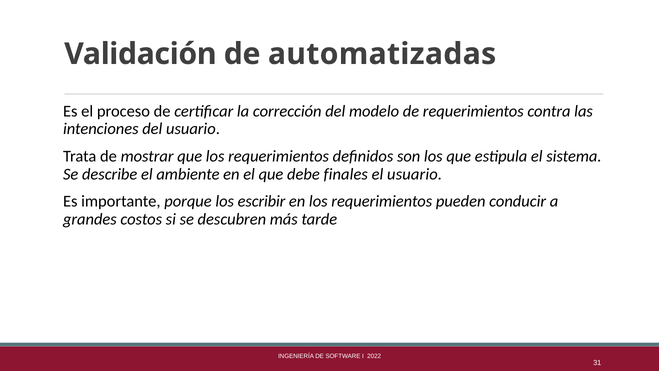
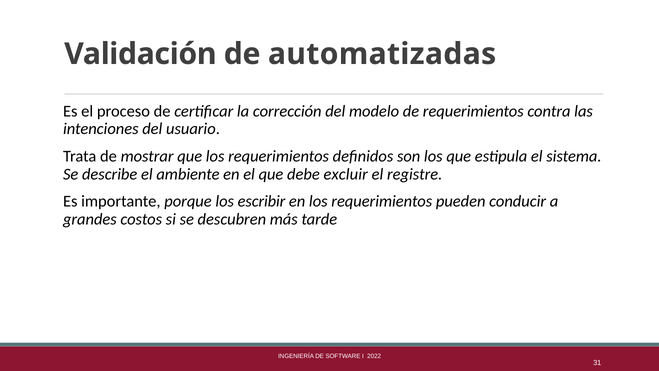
finales: finales -> excluir (346, 174)
el usuario: usuario -> registre (415, 174)
